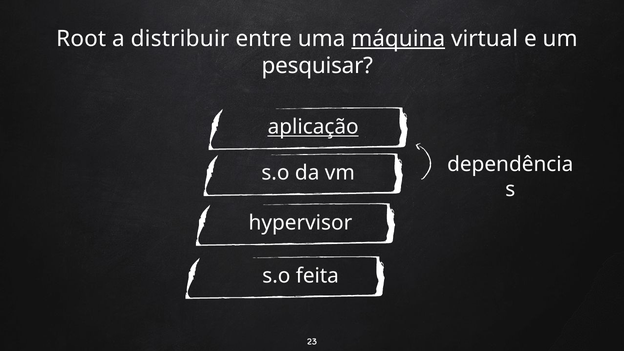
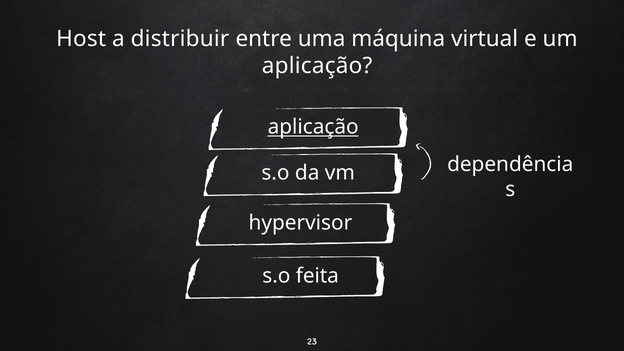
Root: Root -> Host (81, 39)
máquina underline: present -> none (398, 39)
pesquisar: pesquisar -> aplicação (317, 66)
